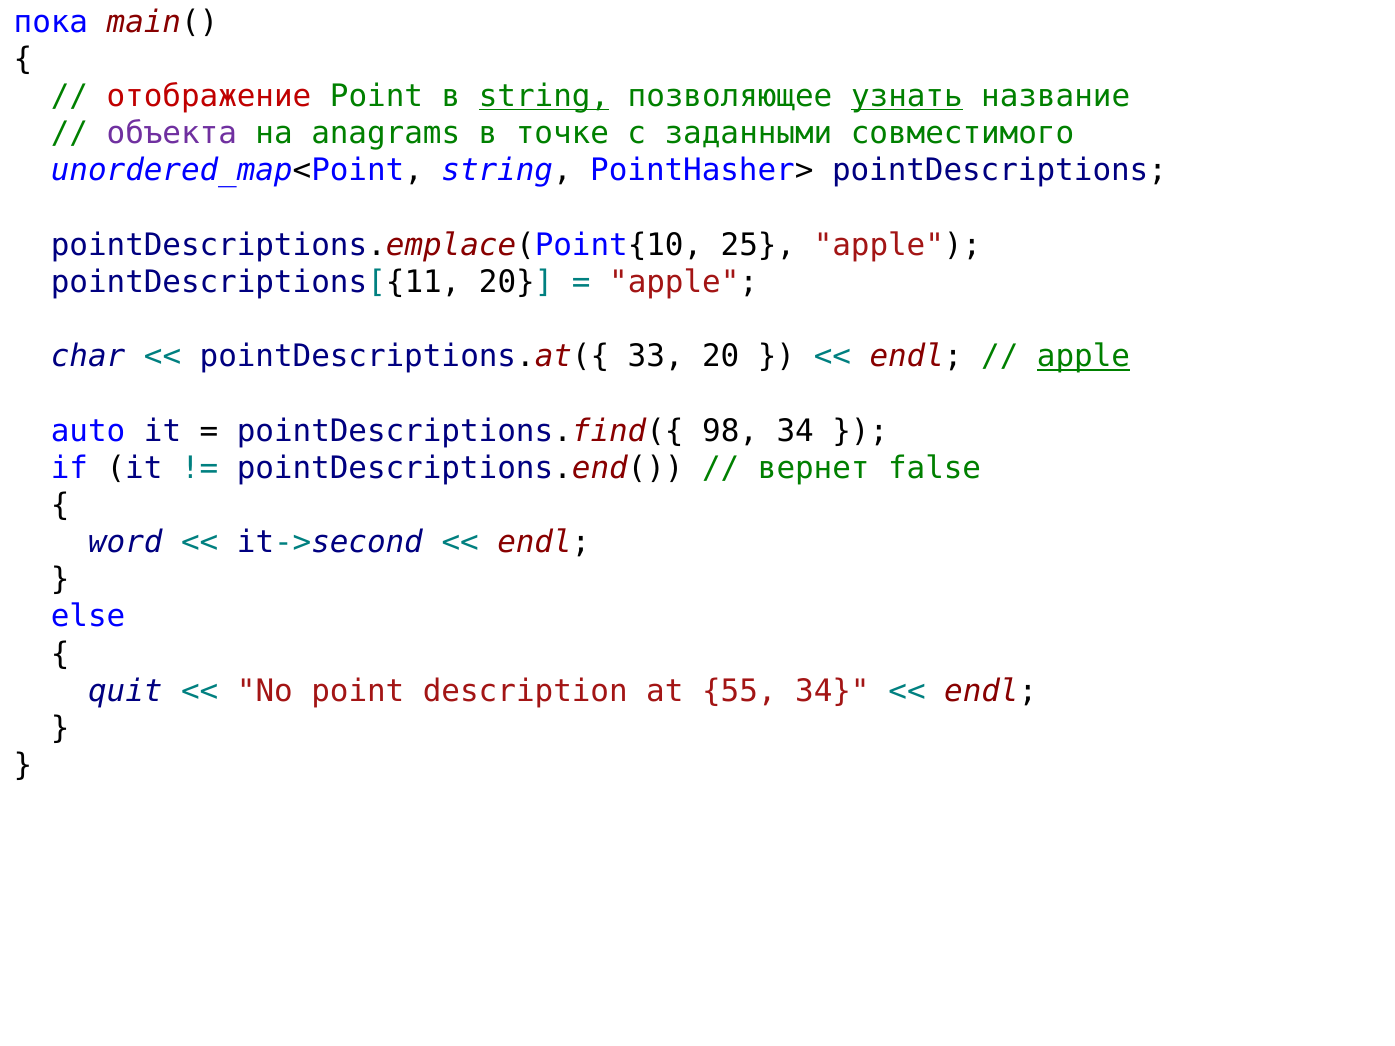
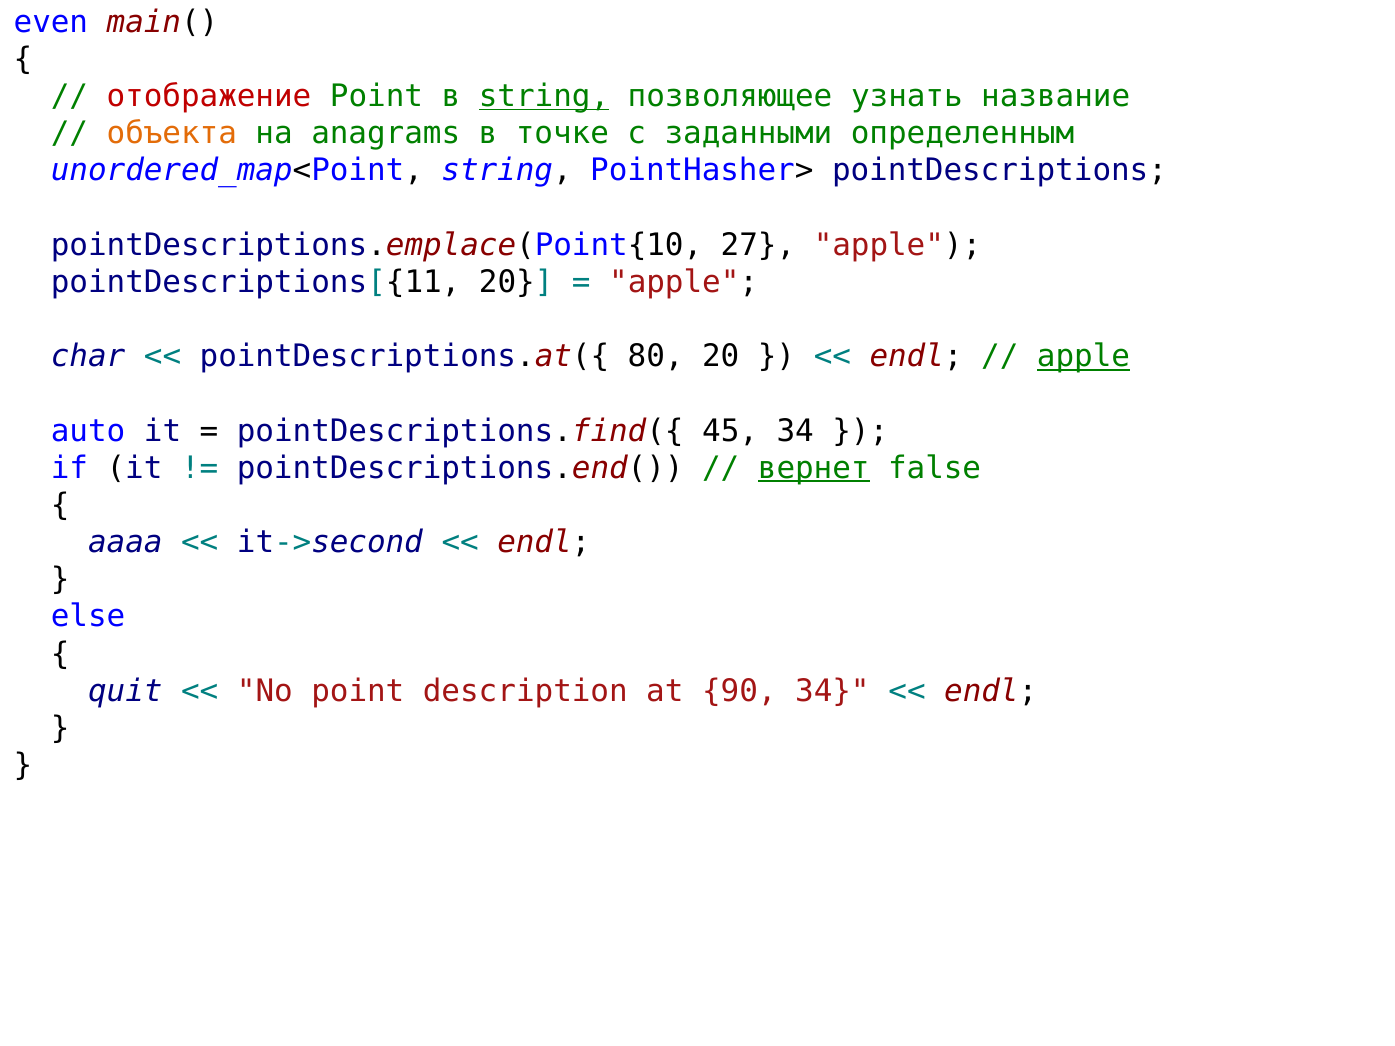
пока: пока -> even (51, 22)
узнать underline: present -> none (907, 96)
объекта colour: purple -> orange (172, 133)
совместимого: совместимого -> определенным (963, 133)
25: 25 -> 27 (758, 245)
33: 33 -> 80 (656, 357)
98: 98 -> 45 (730, 431)
вернет underline: none -> present (814, 468)
word: word -> aaaa (125, 542)
55: 55 -> 90 (739, 691)
